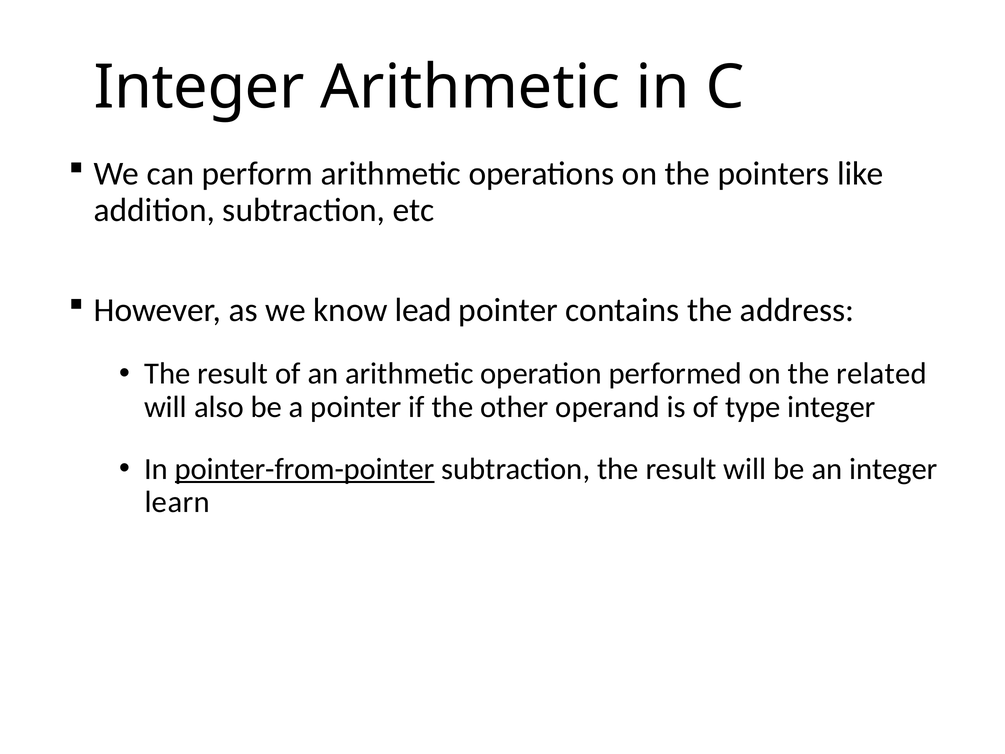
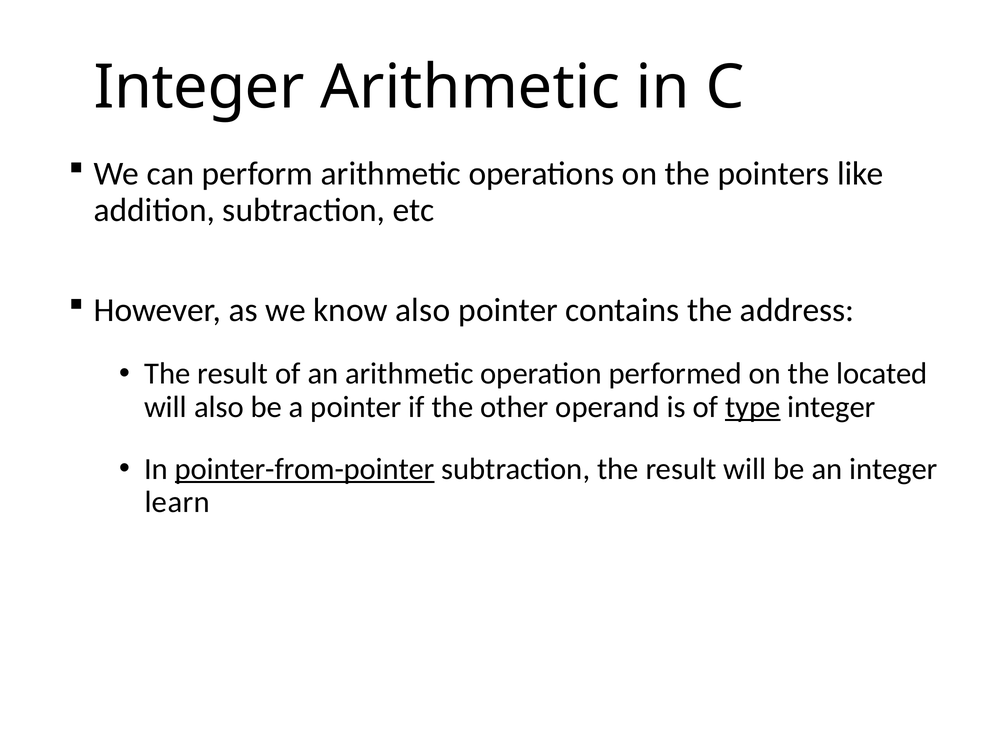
know lead: lead -> also (423, 310)
related: related -> located (882, 374)
type underline: none -> present (753, 407)
